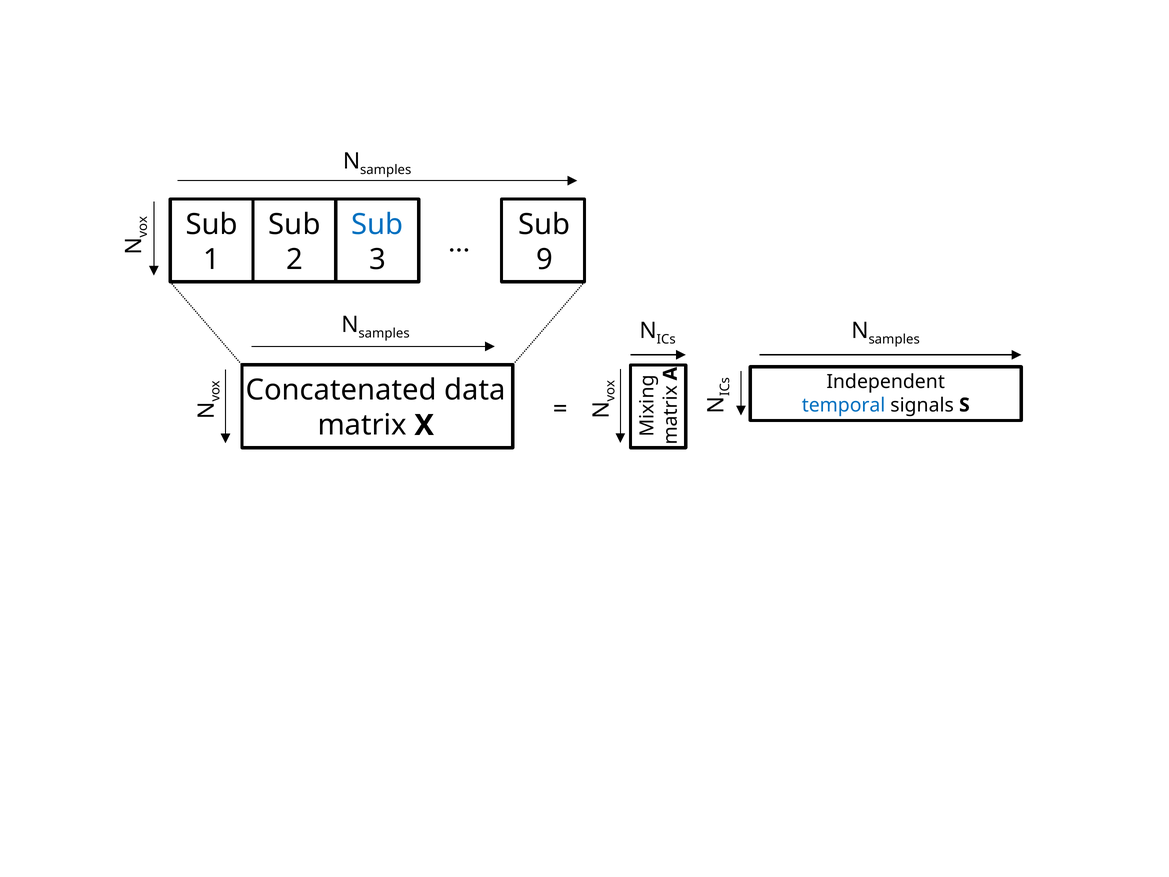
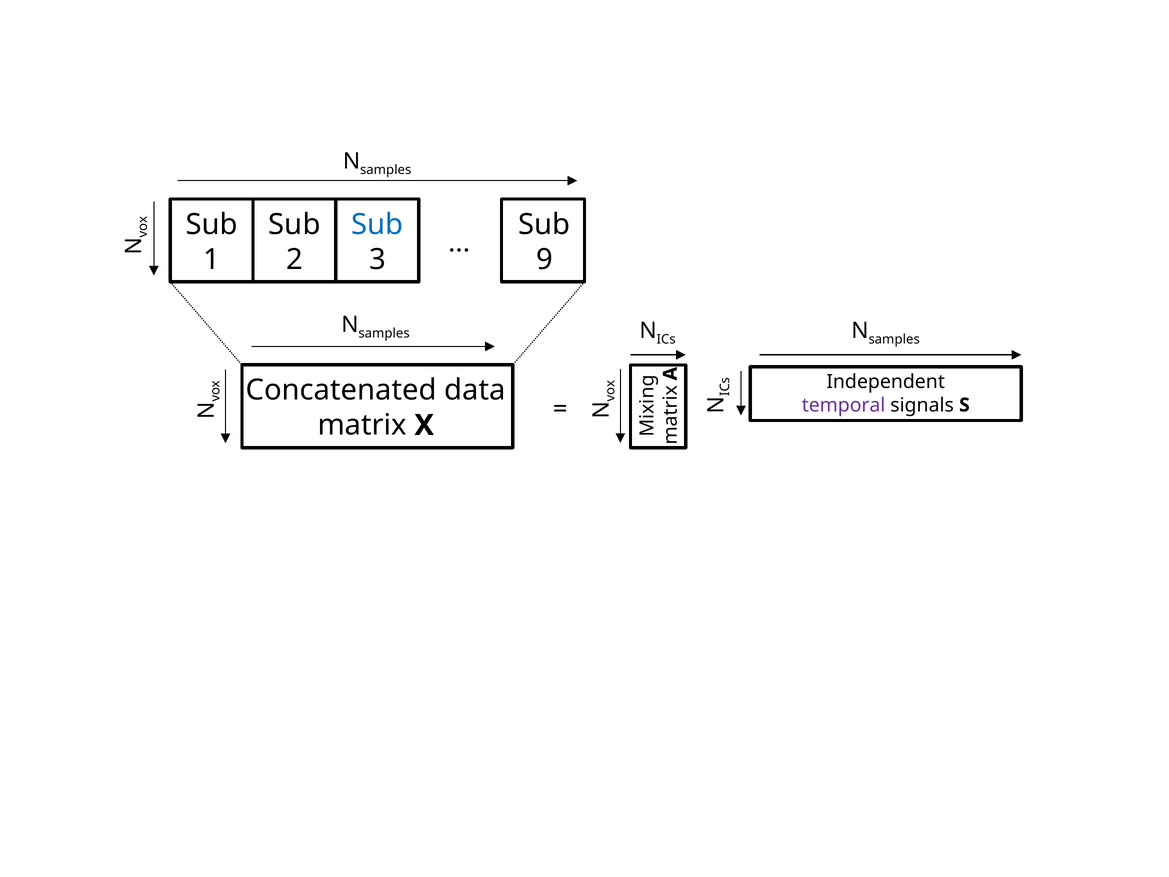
temporal colour: blue -> purple (844, 405)
